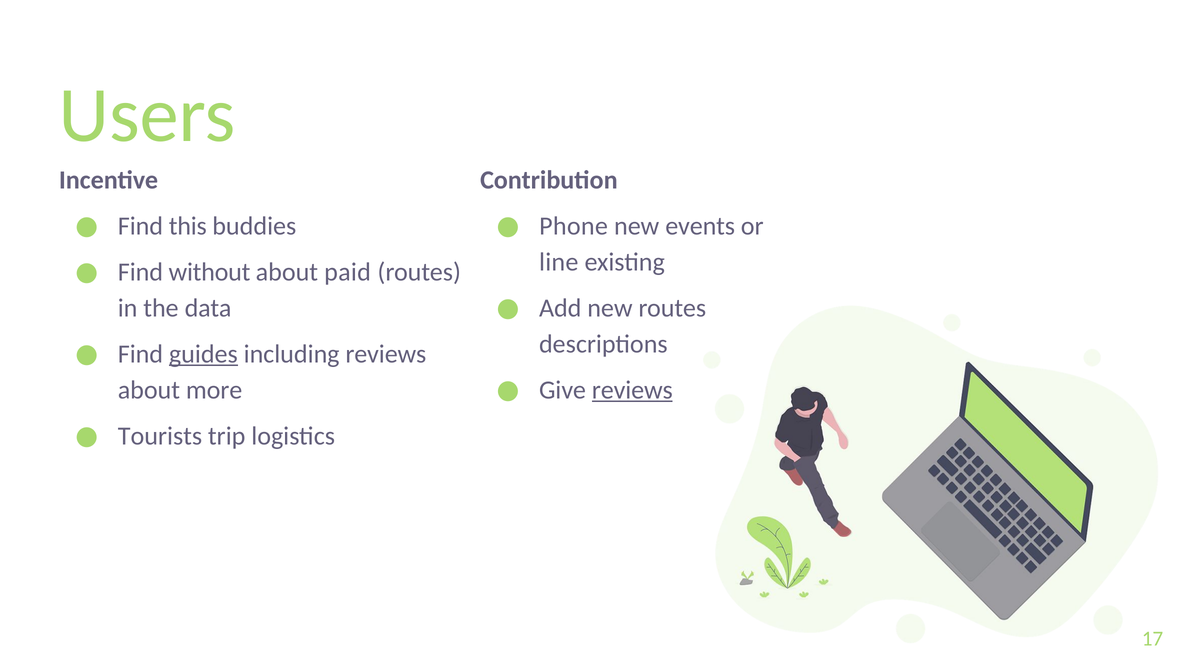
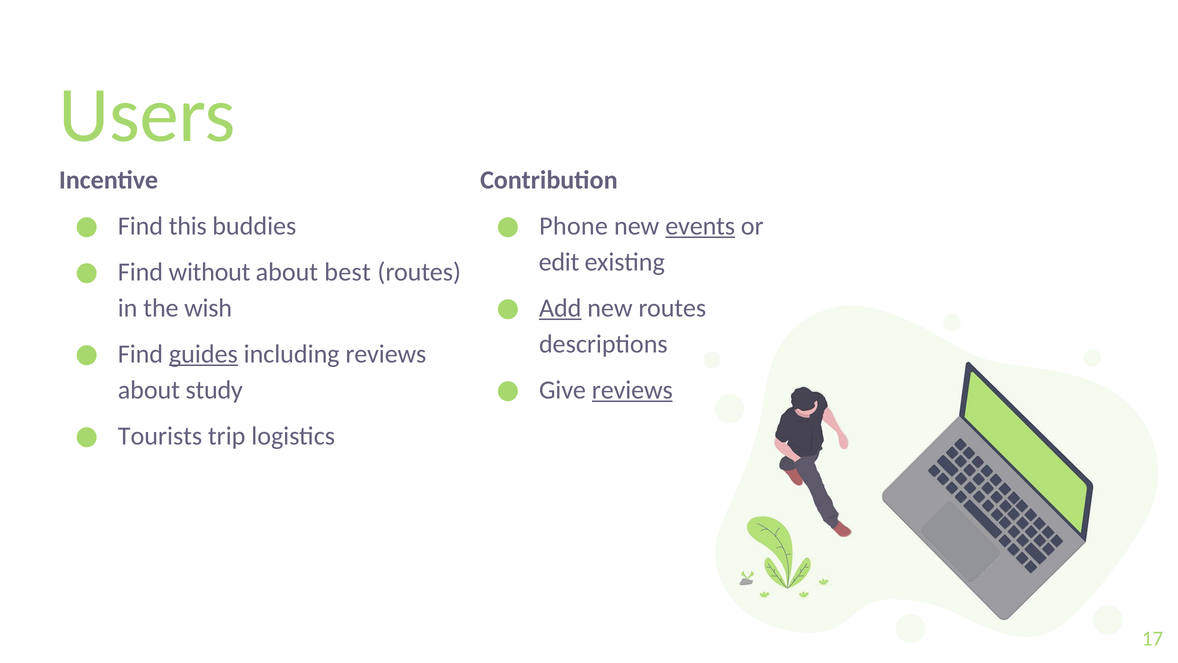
events underline: none -> present (700, 226)
line: line -> edit (559, 262)
paid: paid -> best (348, 272)
Add underline: none -> present (560, 308)
data: data -> wish (208, 308)
more: more -> study (214, 390)
